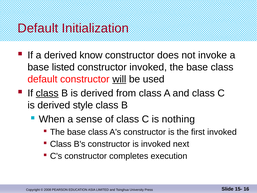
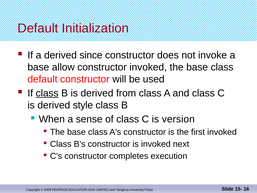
know: know -> since (91, 55)
listed: listed -> allow (63, 67)
will underline: present -> none (119, 79)
nothing: nothing -> version (178, 119)
